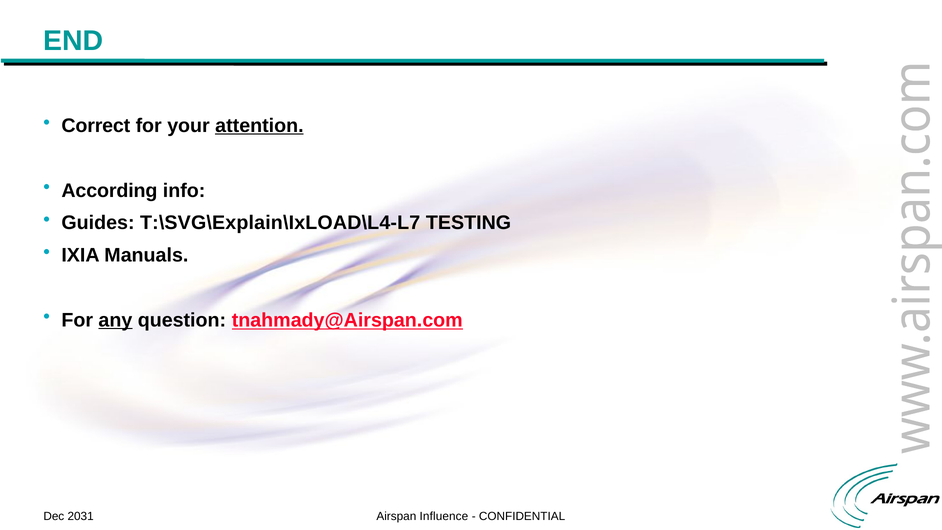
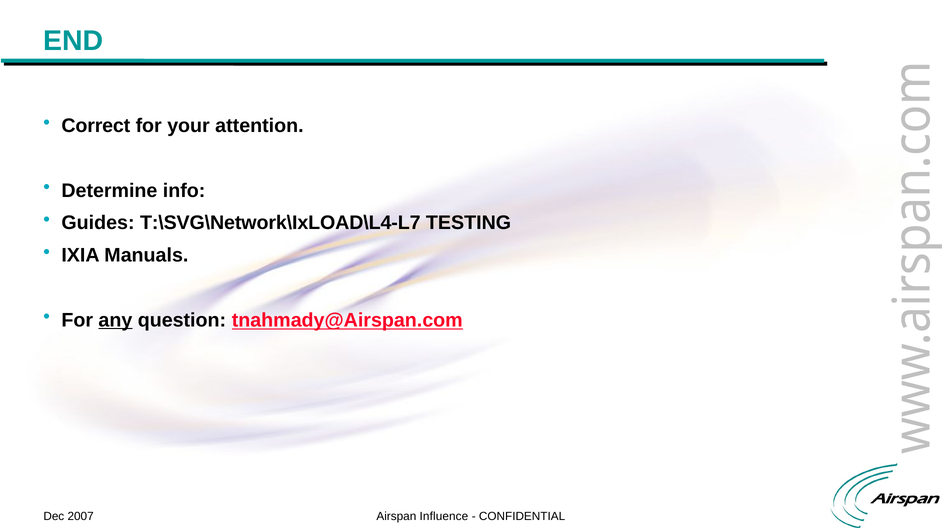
attention underline: present -> none (259, 126)
According: According -> Determine (109, 190)
T:\SVG\Explain\IxLOAD\L4-L7: T:\SVG\Explain\IxLOAD\L4-L7 -> T:\SVG\Network\IxLOAD\L4-L7 (280, 223)
2031: 2031 -> 2007 (81, 516)
